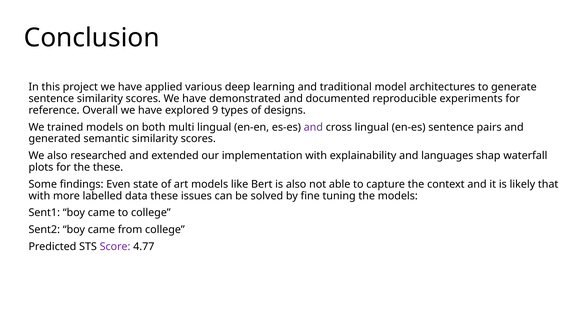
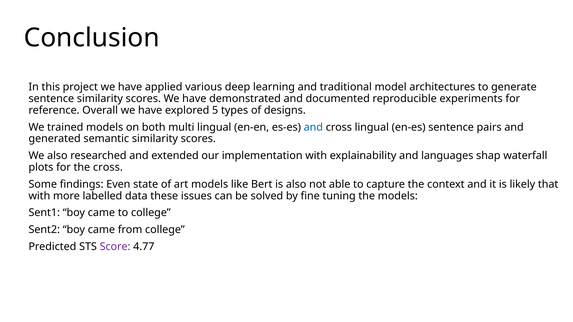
9: 9 -> 5 (215, 110)
and colour: purple -> blue (313, 127)
the these: these -> cross (108, 167)
